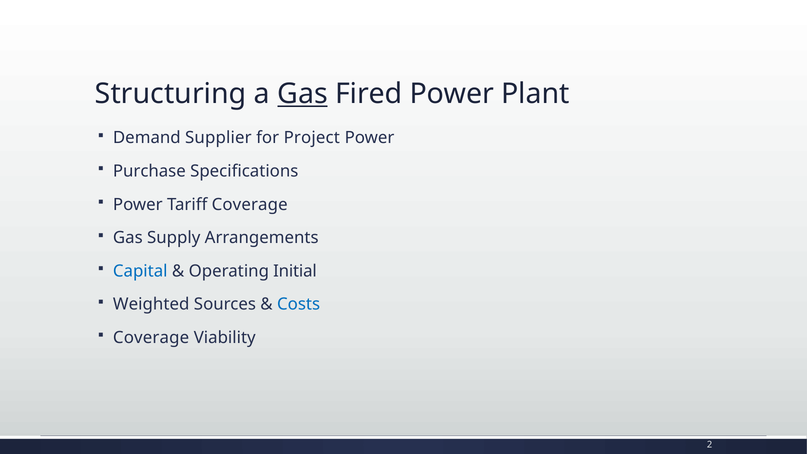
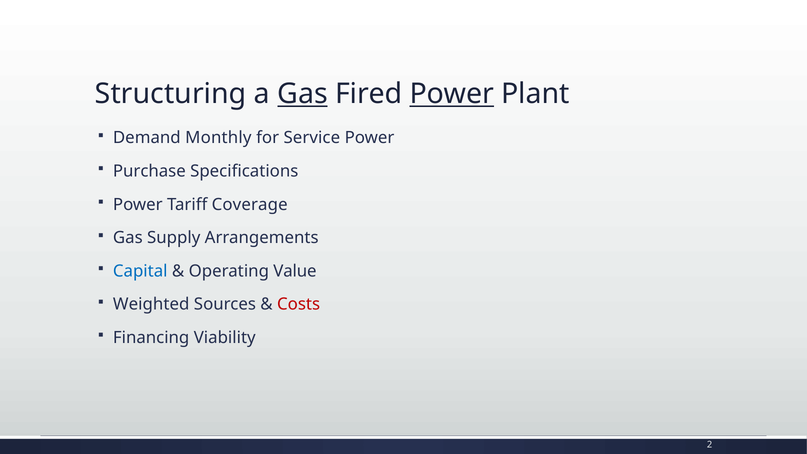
Power underline: none -> present (452, 94)
Supplier: Supplier -> Monthly (218, 138)
Project: Project -> Service (312, 138)
Initial: Initial -> Value (295, 271)
Costs colour: blue -> red (299, 304)
Coverage: Coverage -> Financing (151, 338)
